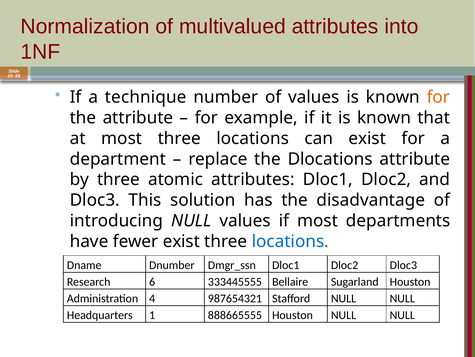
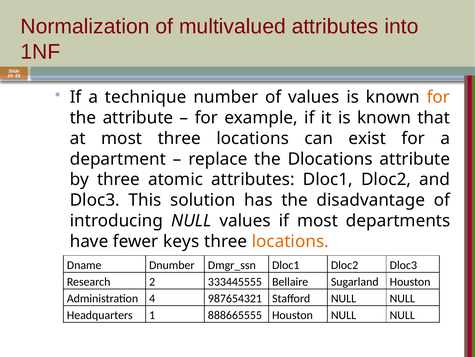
fewer exist: exist -> keys (181, 241)
locations colour: blue -> orange (290, 241)
6: 6 -> 2 (152, 281)
